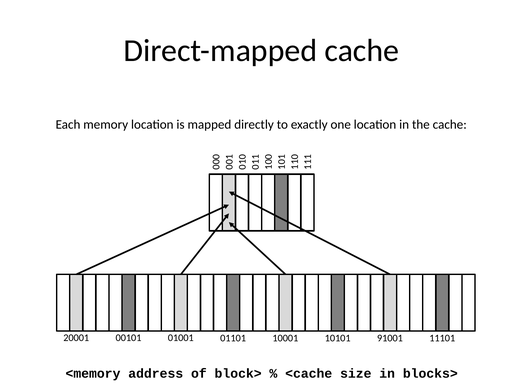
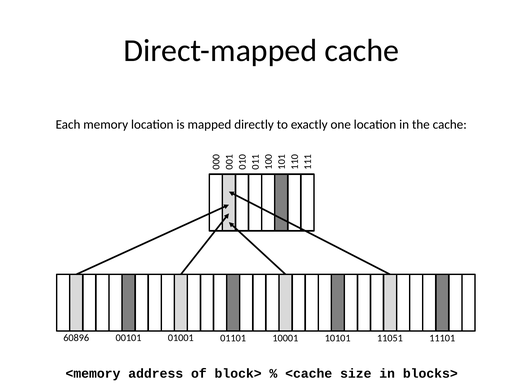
20001: 20001 -> 60896 (76, 338)
91001: 91001 -> 11051 (390, 338)
